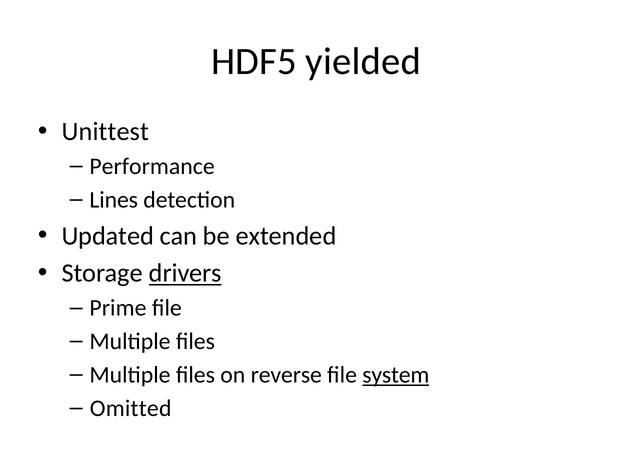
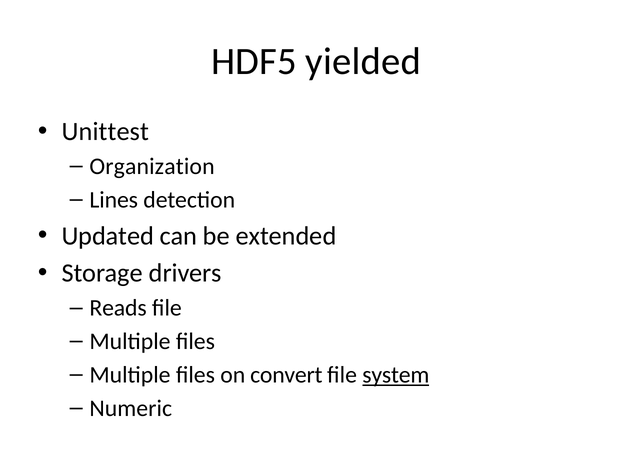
Performance: Performance -> Organization (152, 166)
drivers underline: present -> none (185, 273)
Prime: Prime -> Reads (118, 308)
reverse: reverse -> convert (286, 375)
Omitted: Omitted -> Numeric (131, 408)
